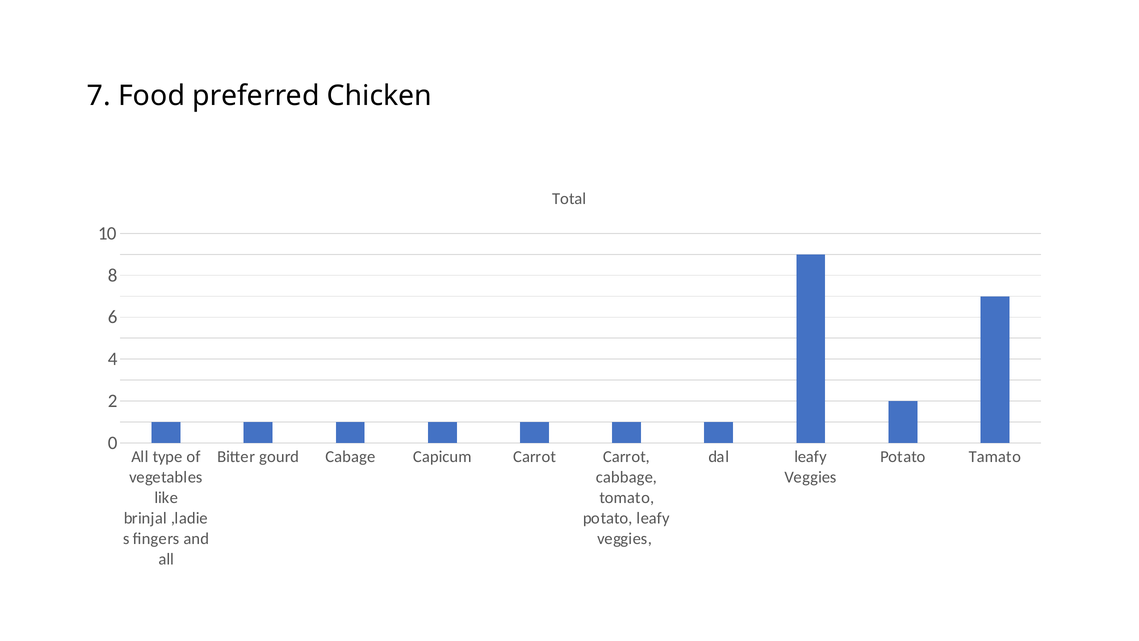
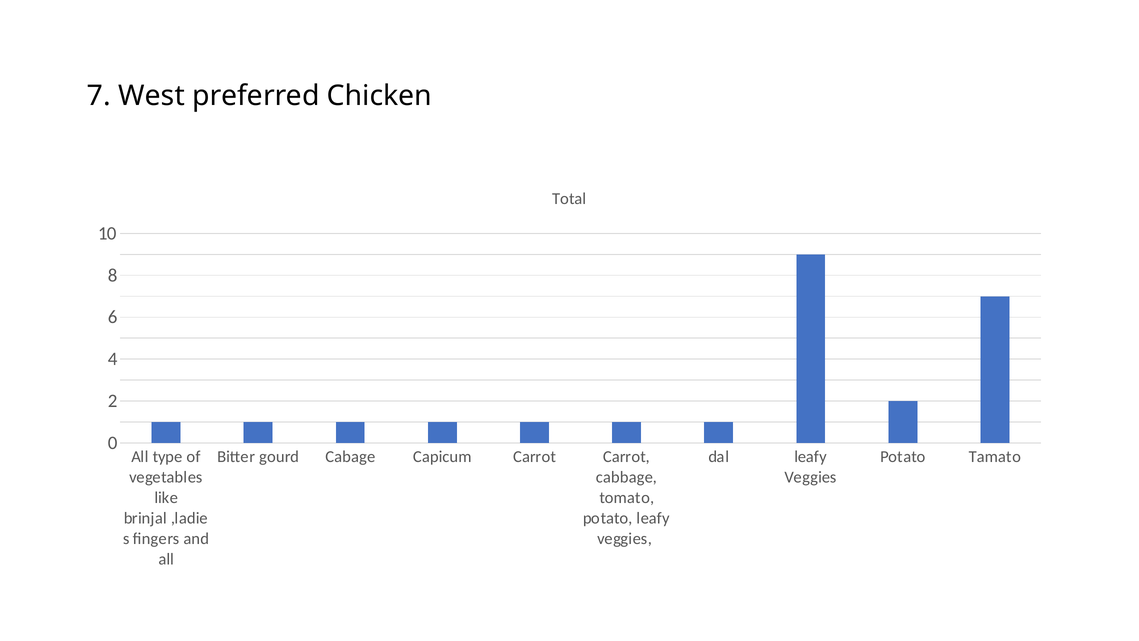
Food: Food -> West (152, 96)
